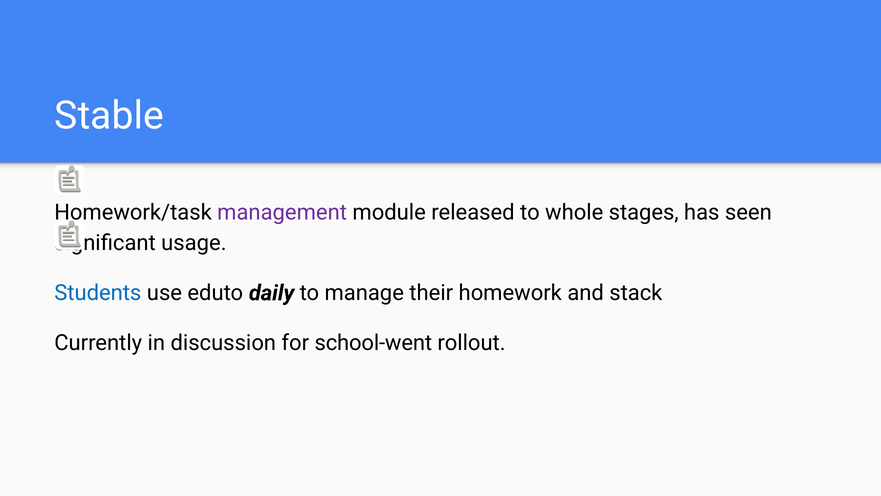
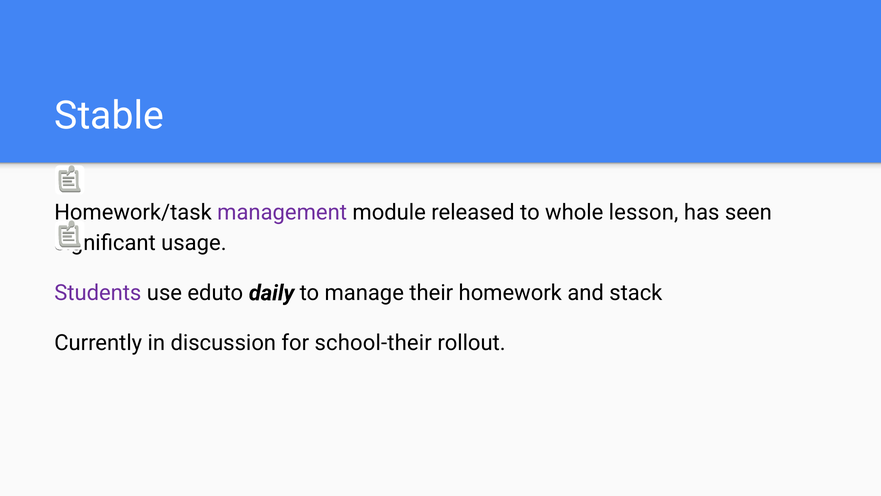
stages: stages -> lesson (644, 212)
Students colour: blue -> purple (98, 293)
school-went: school-went -> school-their (373, 343)
